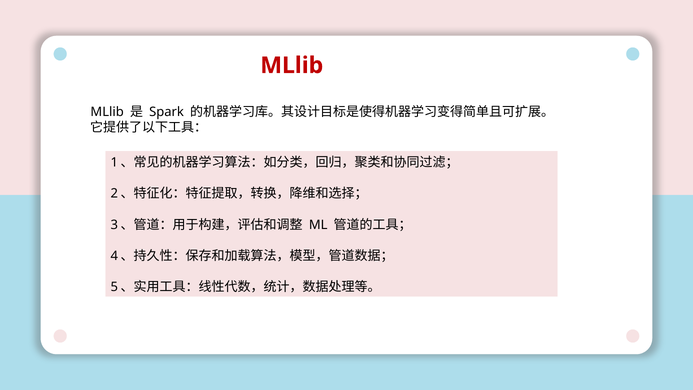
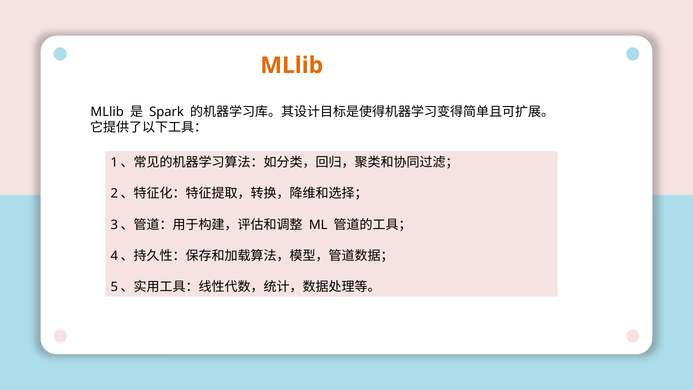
MLlib colour: red -> orange (292, 65)
